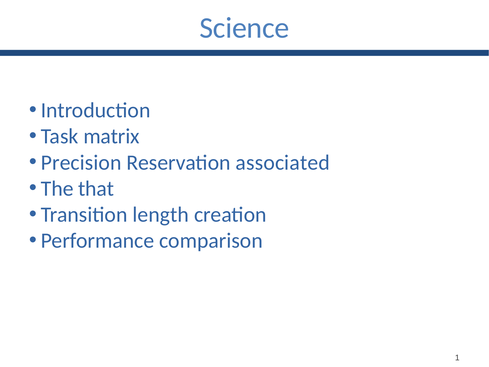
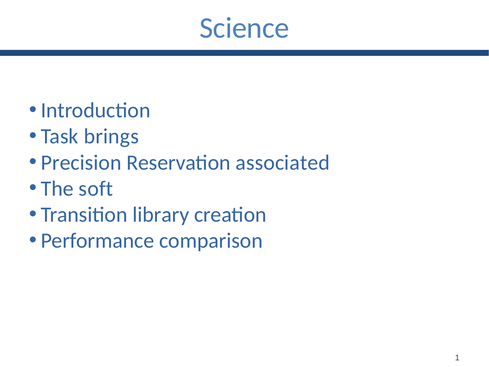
matrix: matrix -> brings (111, 136)
that: that -> soft (96, 188)
length: length -> library (161, 215)
